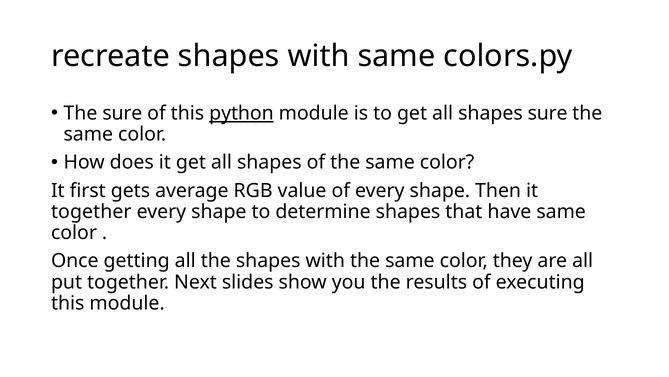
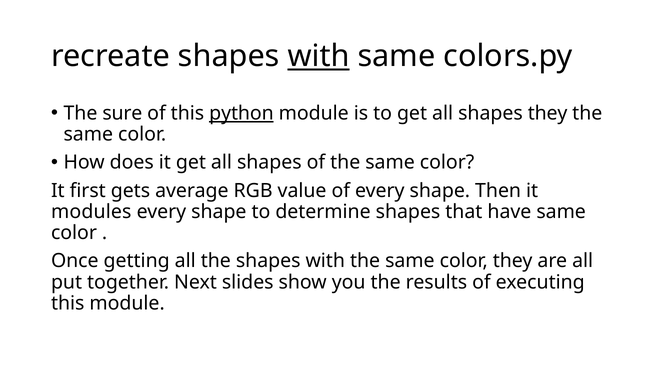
with underline: none -> present (319, 56)
shapes sure: sure -> they (548, 113)
together: together -> modules (91, 211)
